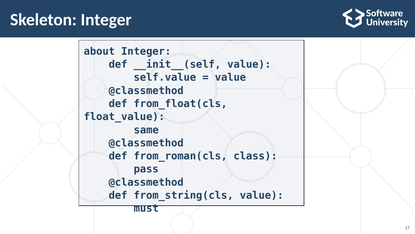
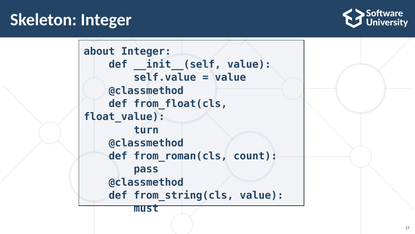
same: same -> turn (146, 130)
class: class -> count (255, 156)
